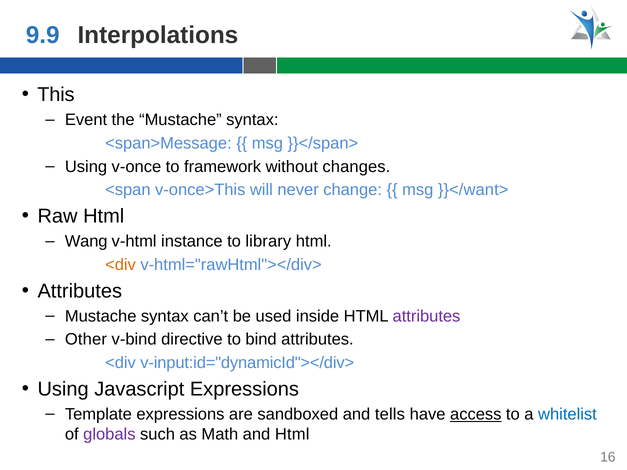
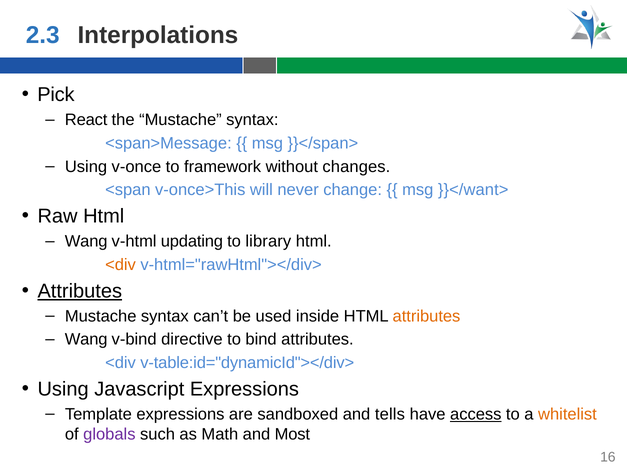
9.9: 9.9 -> 2.3 (43, 35)
This: This -> Pick (56, 95)
Event: Event -> React (86, 120)
instance: instance -> updating (192, 242)
Attributes underline: none -> present (80, 291)
attributes colour: purple -> orange (426, 316)
Other: Other -> Wang (86, 340)
v-input:id="dynamicId"></div>: v-input:id="dynamicId"></div> -> v-table:id="dynamicId"></div> (247, 363)
whitelist colour: blue -> orange (567, 415)
and Html: Html -> Most (292, 434)
